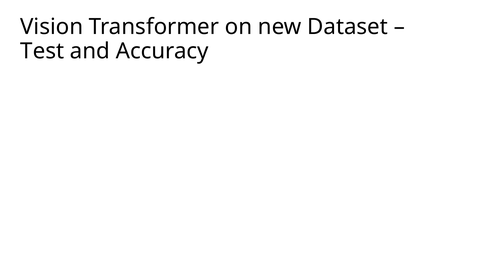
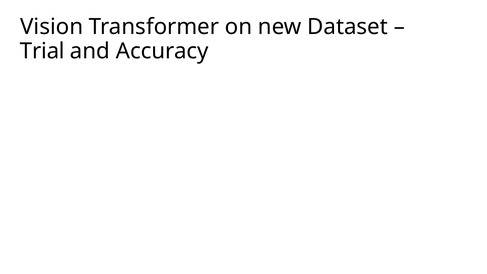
Test: Test -> Trial (42, 51)
